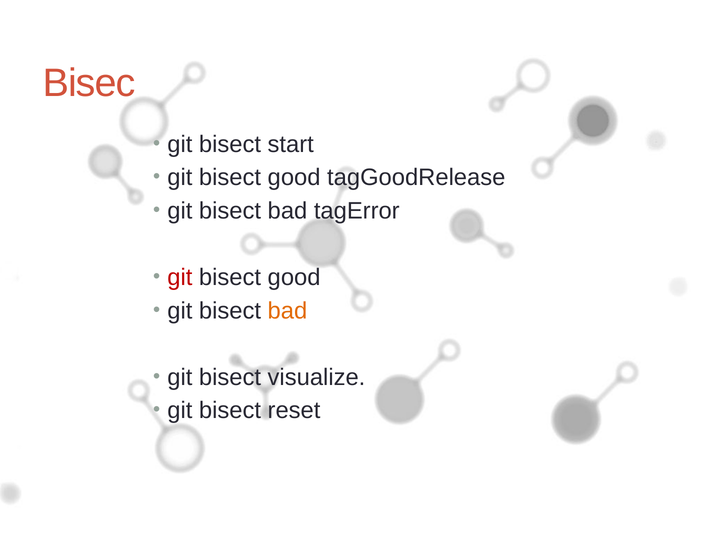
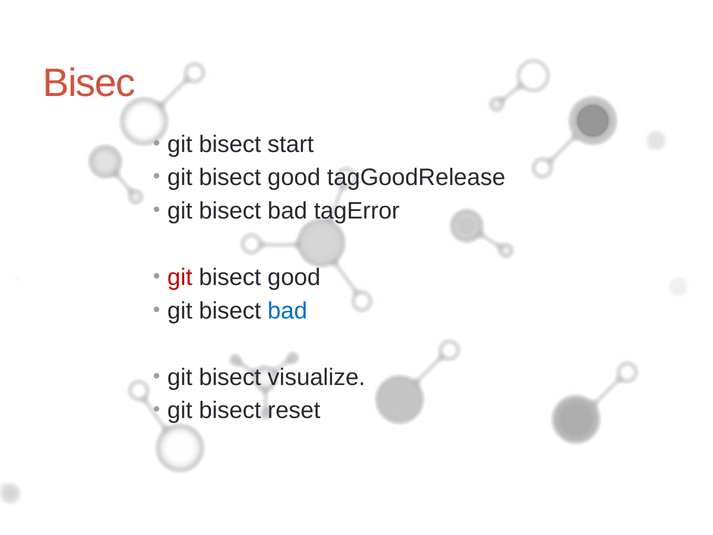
bad colour: orange -> blue (287, 311)
